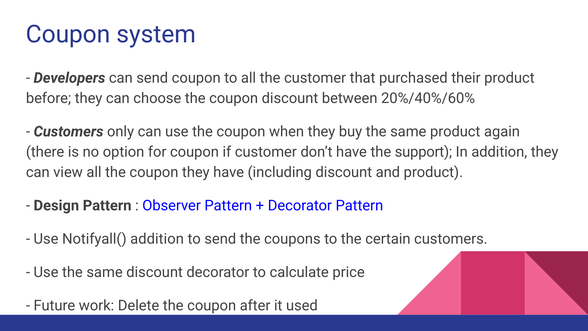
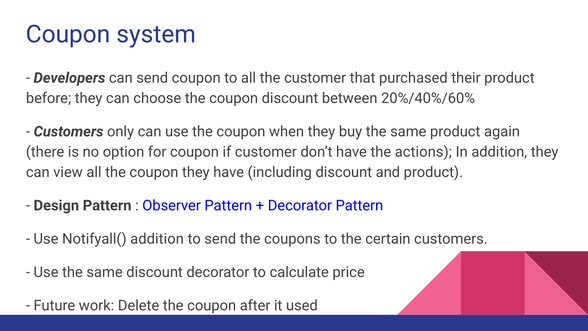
support: support -> actions (423, 152)
